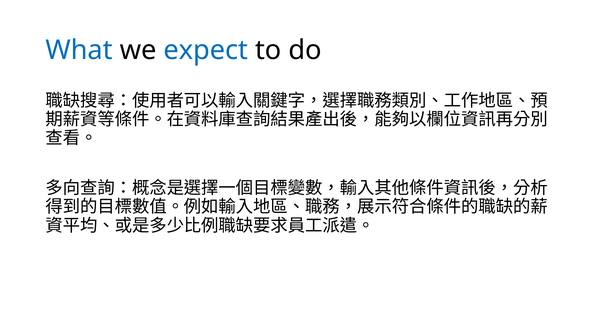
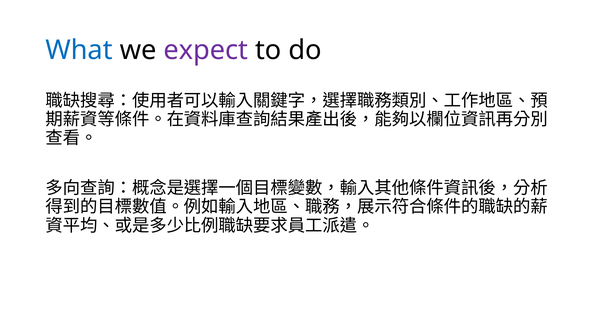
expect colour: blue -> purple (206, 50)
